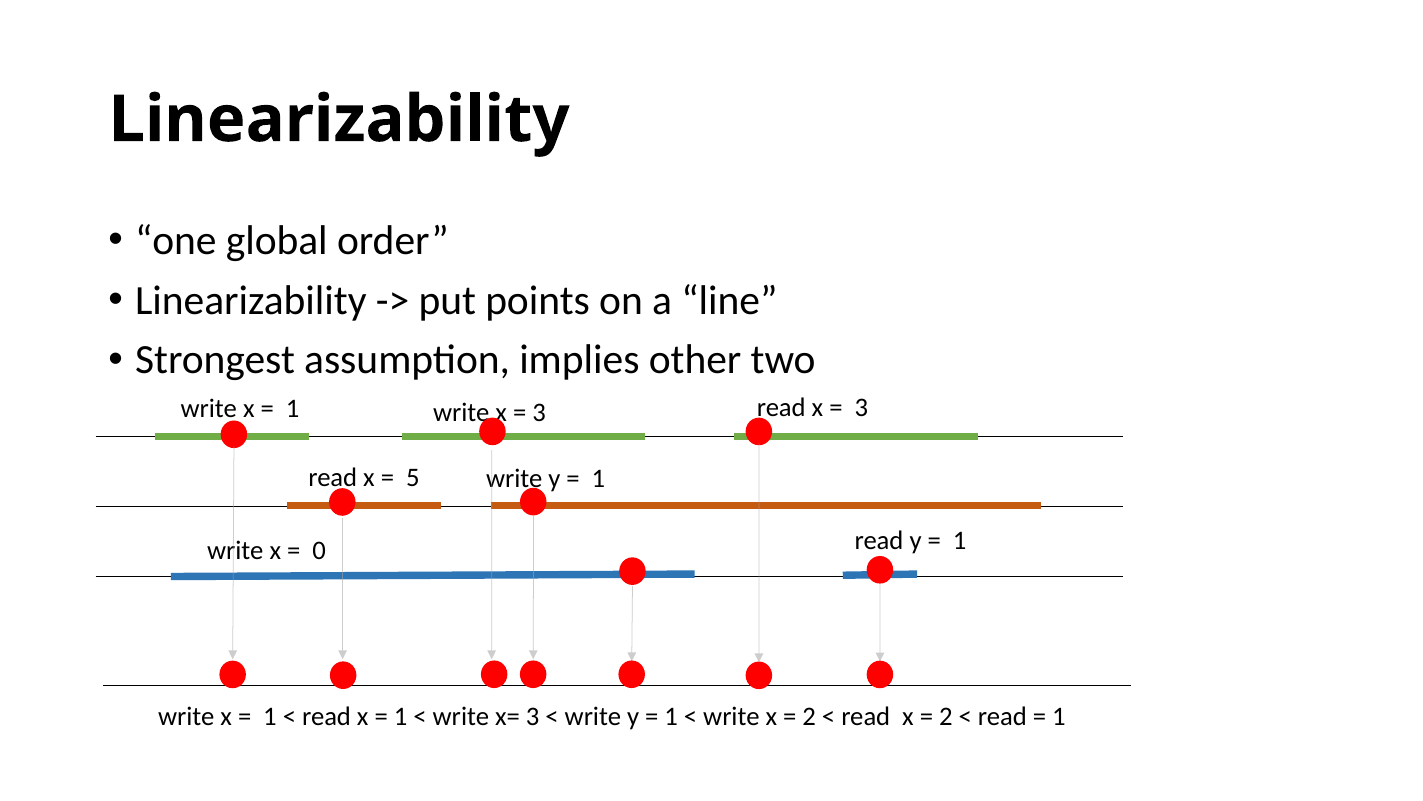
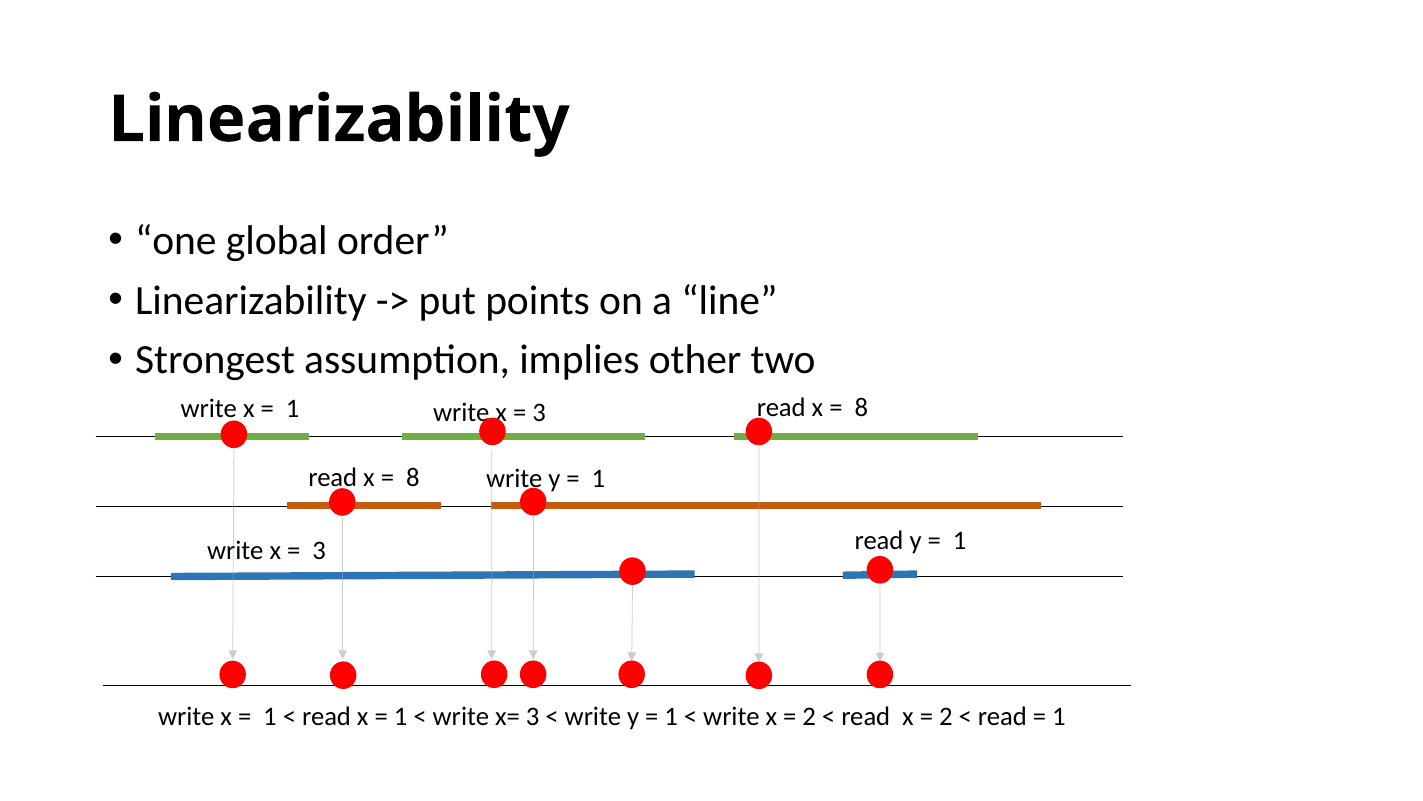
3: 3 -> 8 (861, 408)
5: 5 -> 8 (413, 477)
0: 0 -> 3 (319, 551)
